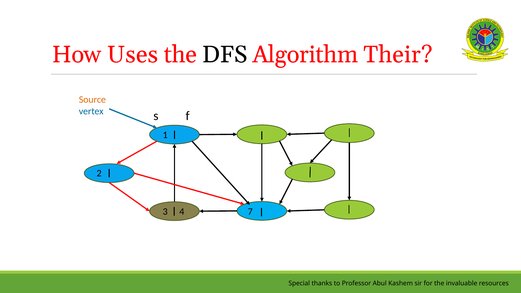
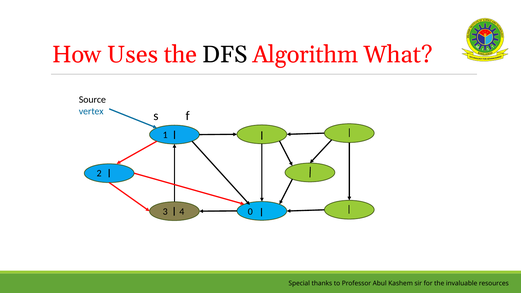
Their: Their -> What (398, 55)
Source colour: orange -> black (92, 100)
7: 7 -> 0 (250, 212)
